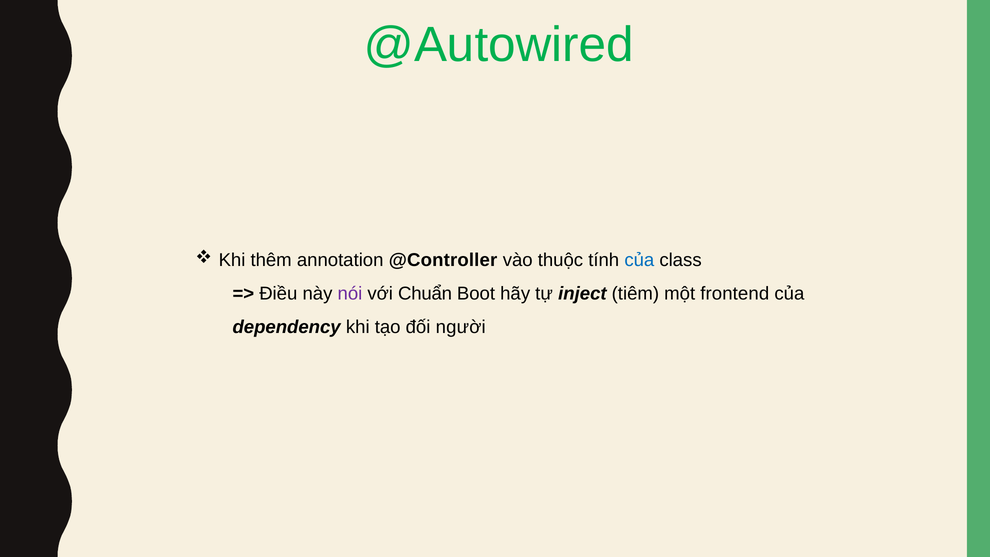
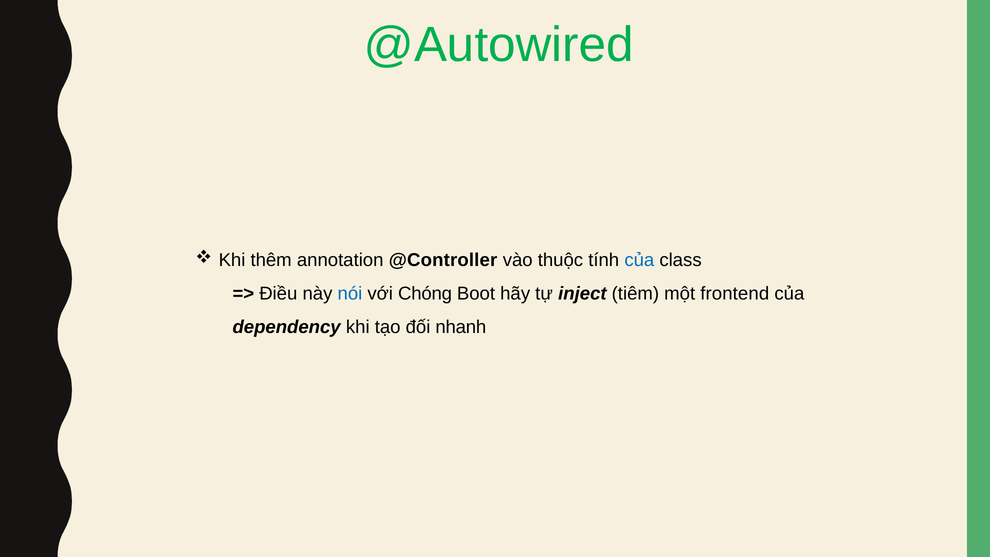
nói colour: purple -> blue (350, 293)
Chuẩn: Chuẩn -> Chóng (425, 293)
người: người -> nhanh (461, 327)
